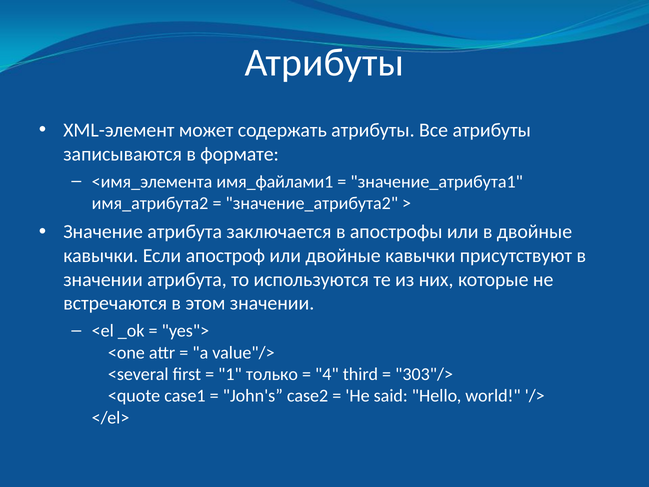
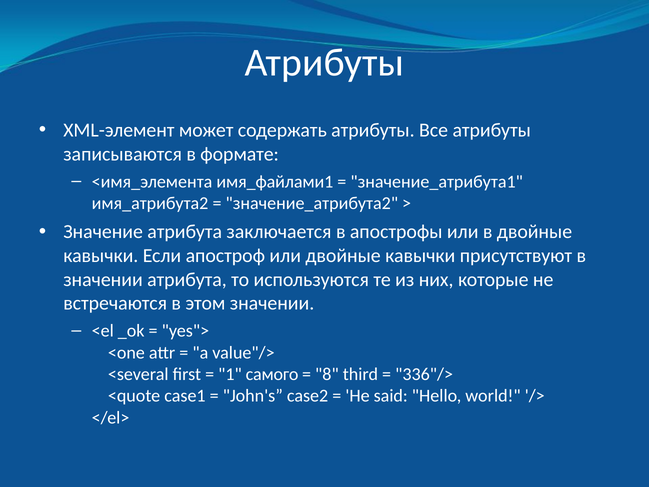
только: только -> самого (272, 374)
4: 4 -> 8 (327, 374)
303"/>: 303"/> -> 336"/> (424, 374)
